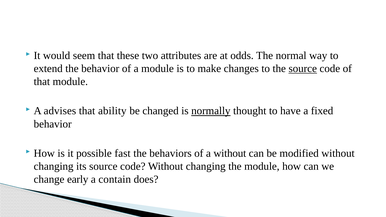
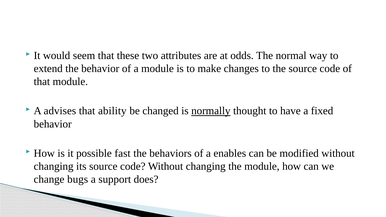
source underline: present -> none (303, 69)
a without: without -> enables (230, 153)
early: early -> bugs (78, 179)
contain: contain -> support (115, 179)
